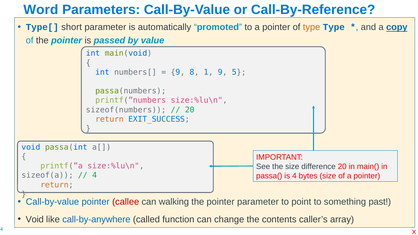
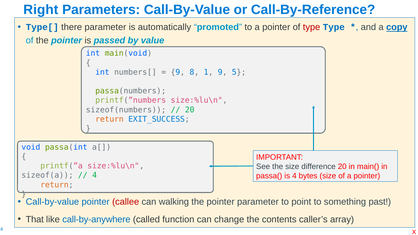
Word: Word -> Right (41, 10)
short: short -> there (72, 27)
type colour: orange -> red (312, 27)
Void: Void -> That (35, 220)
